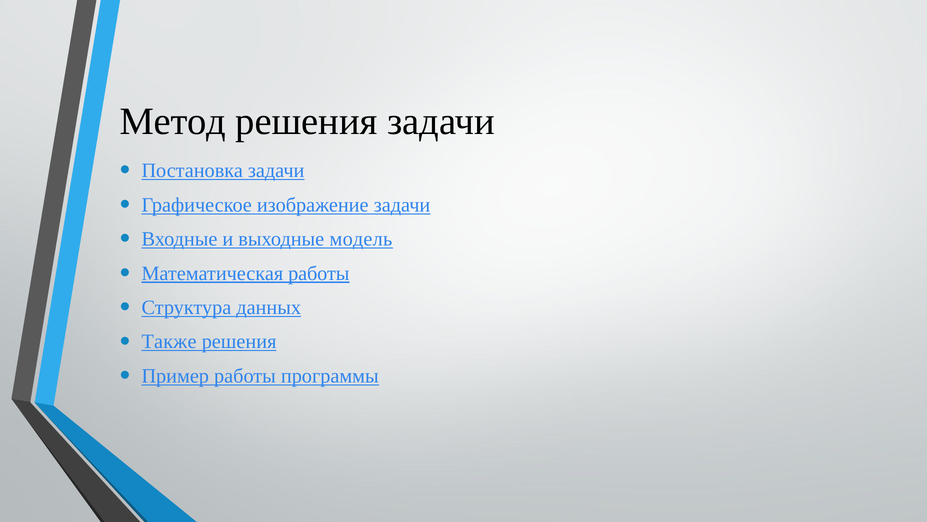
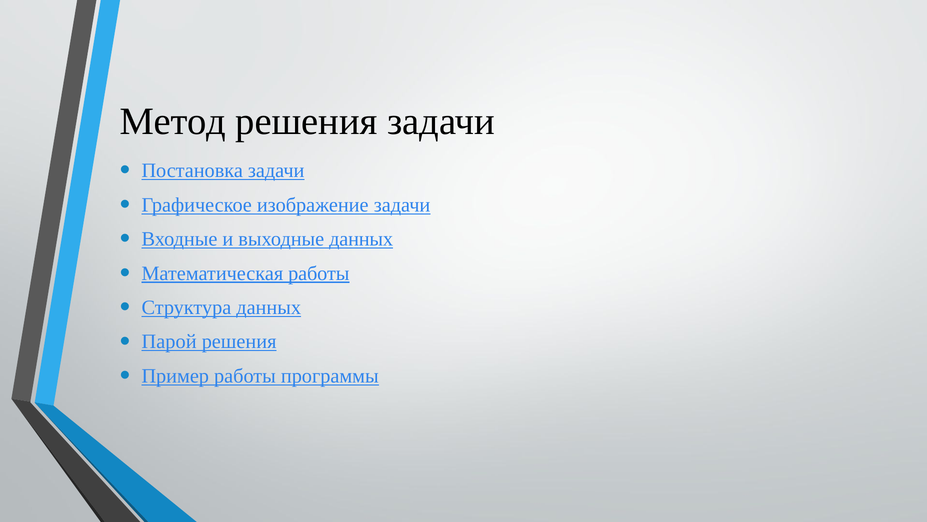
выходные модель: модель -> данных (361, 239)
Также: Также -> Парой (169, 341)
